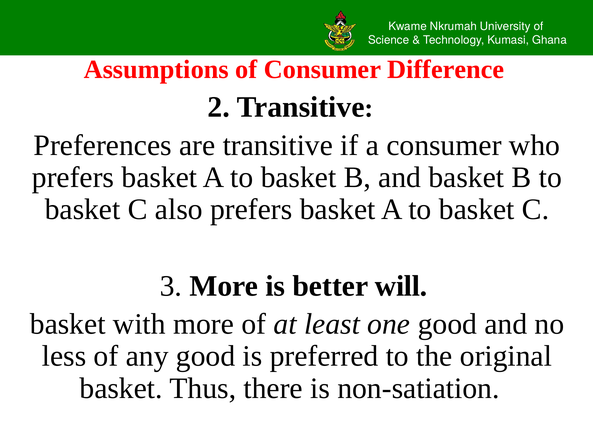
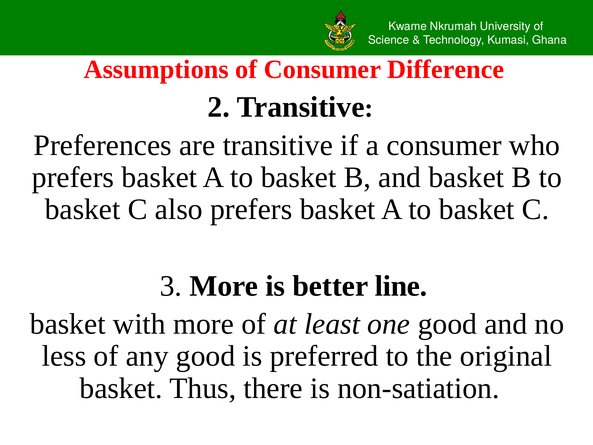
will: will -> line (401, 286)
